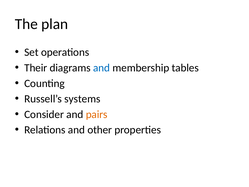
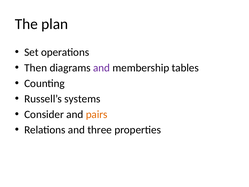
Their: Their -> Then (36, 68)
and colour: blue -> purple (102, 68)
other: other -> three (100, 130)
